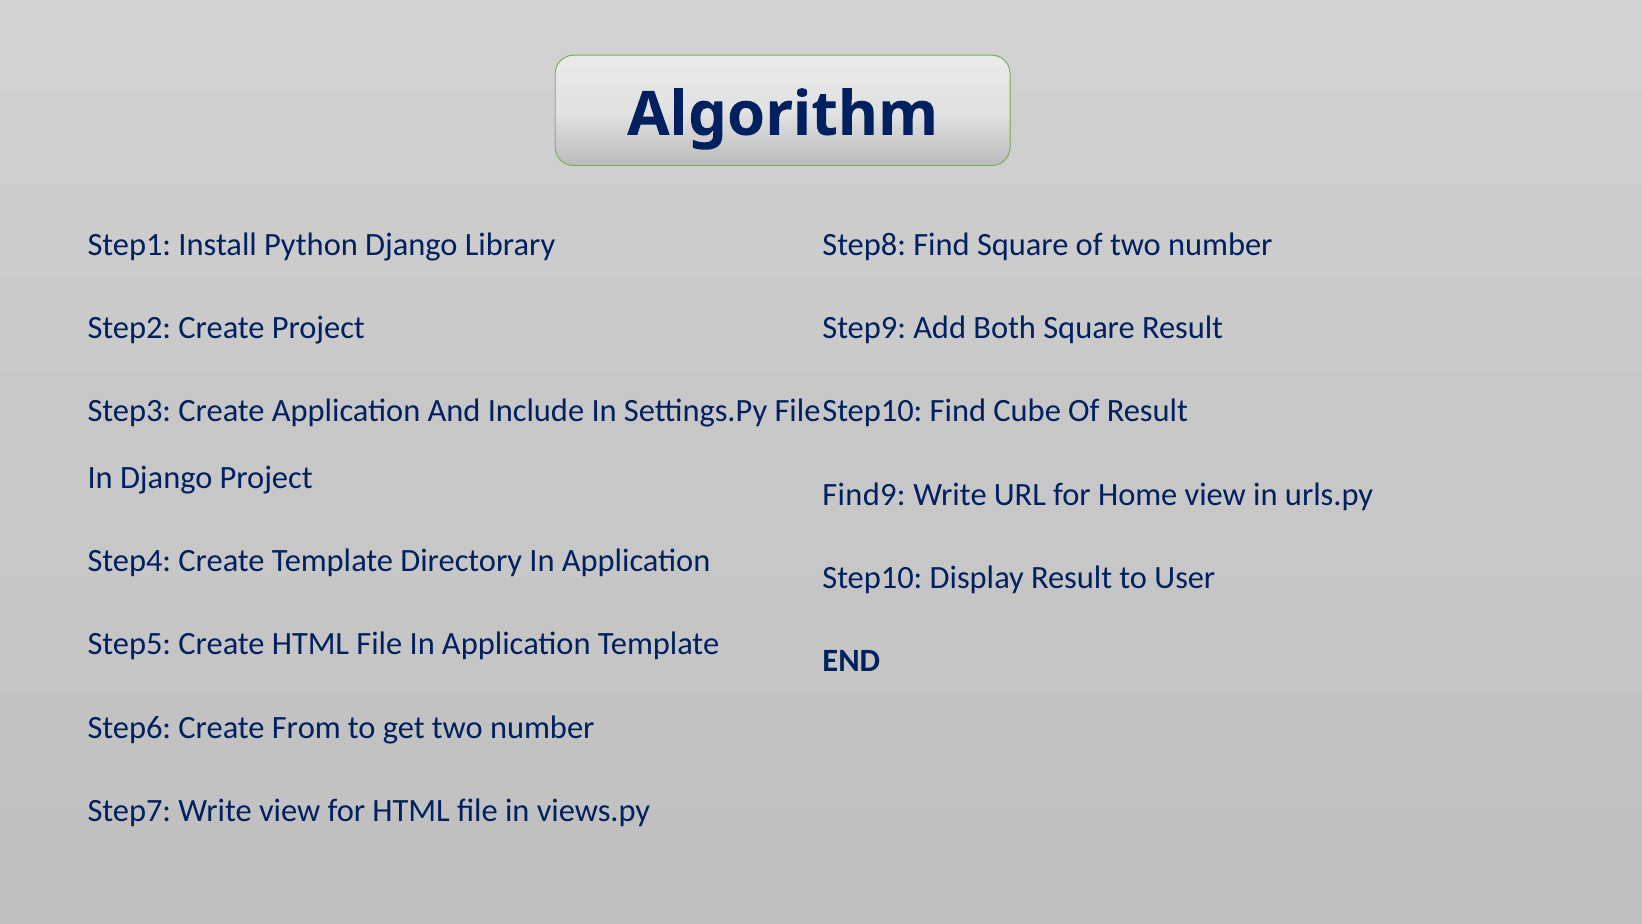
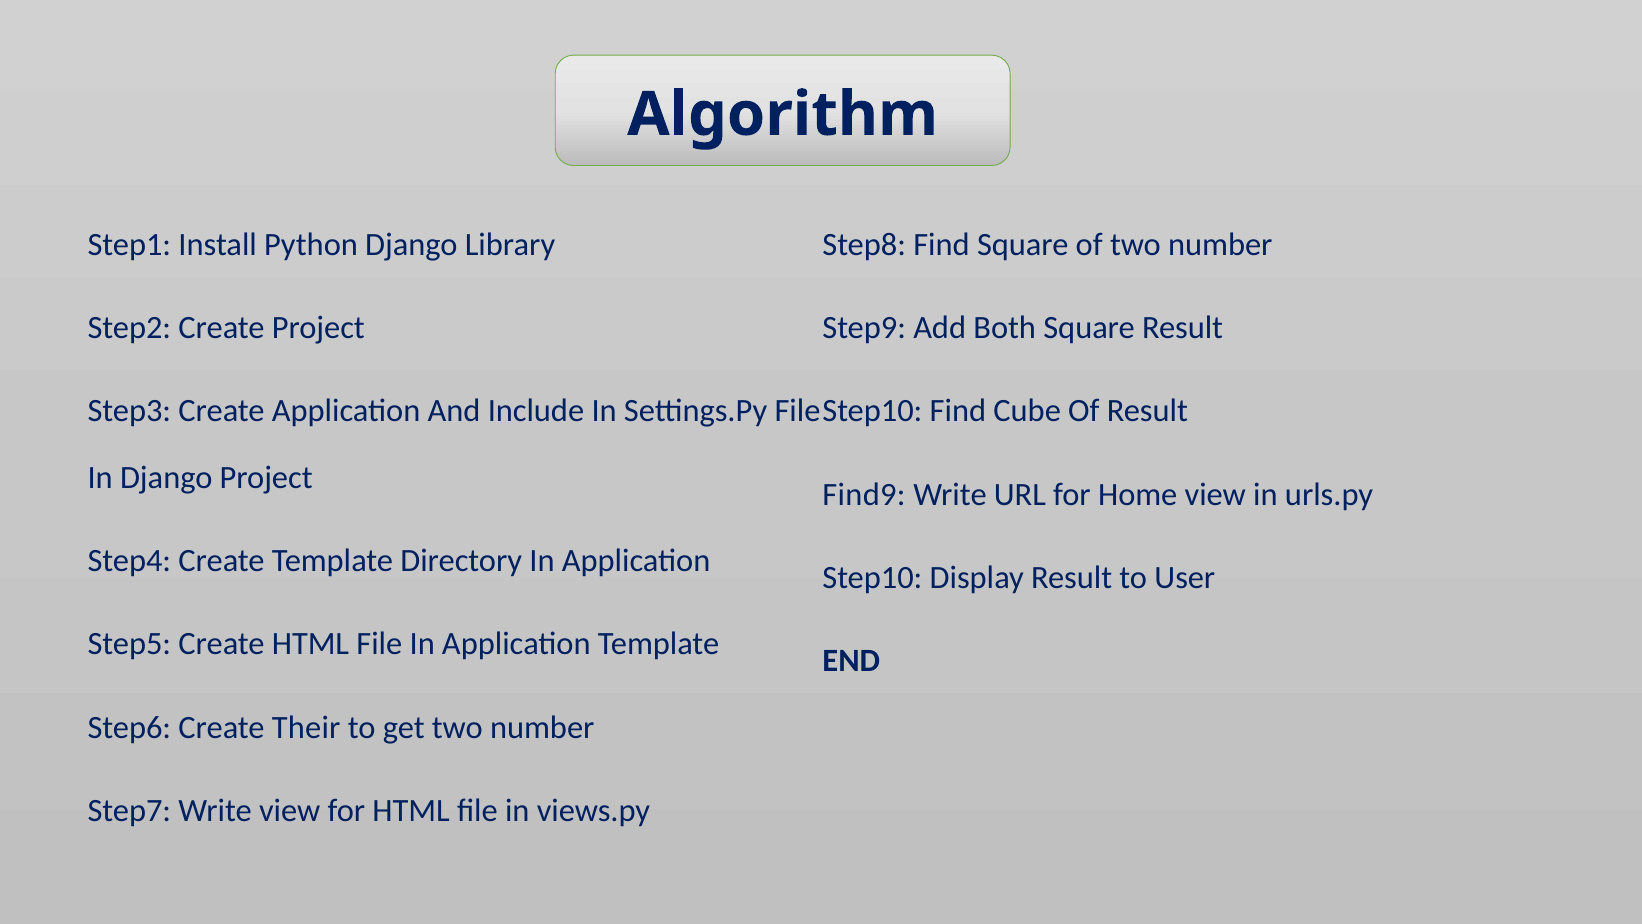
From: From -> Their (306, 727)
